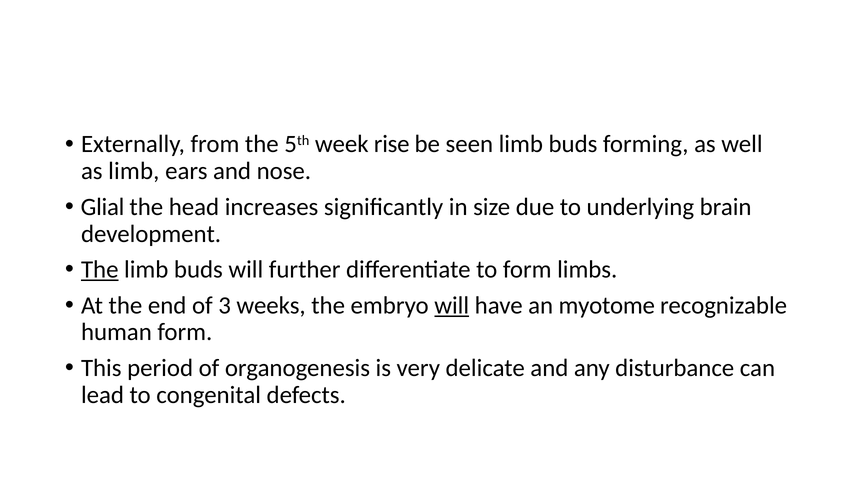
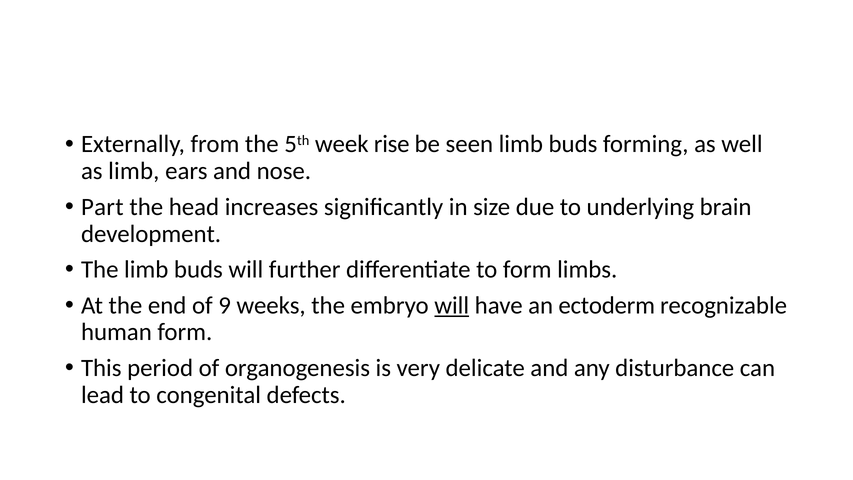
Glial: Glial -> Part (102, 207)
The underline: present -> none (100, 269)
3: 3 -> 9 (225, 305)
myotome: myotome -> ectoderm (607, 305)
